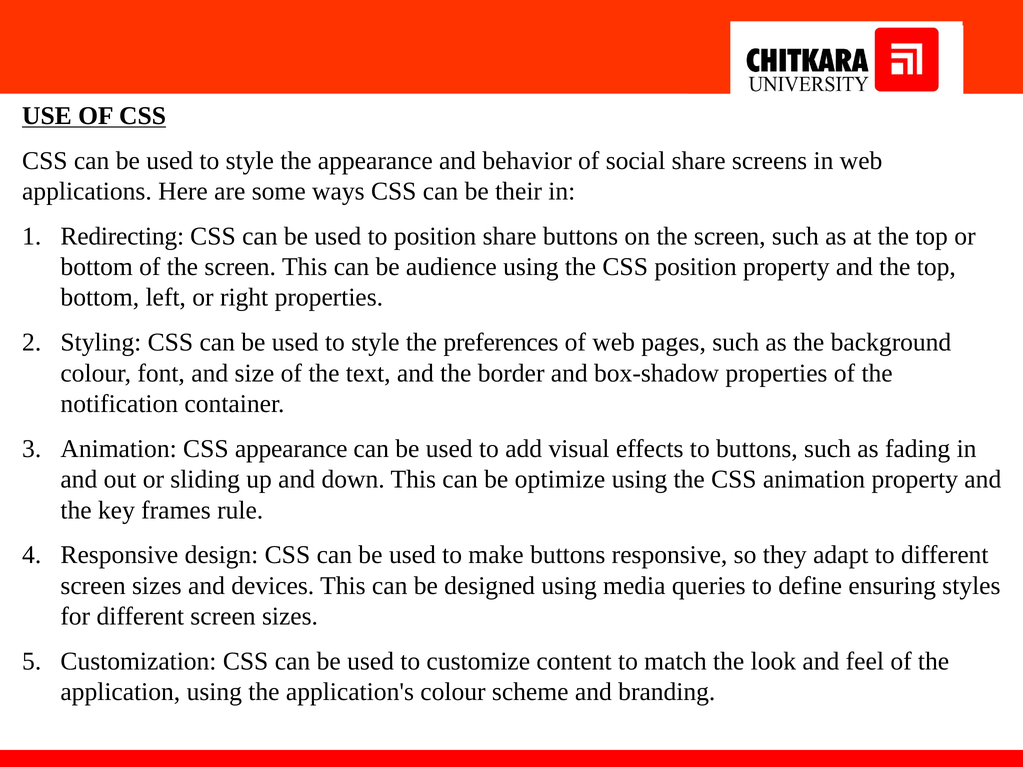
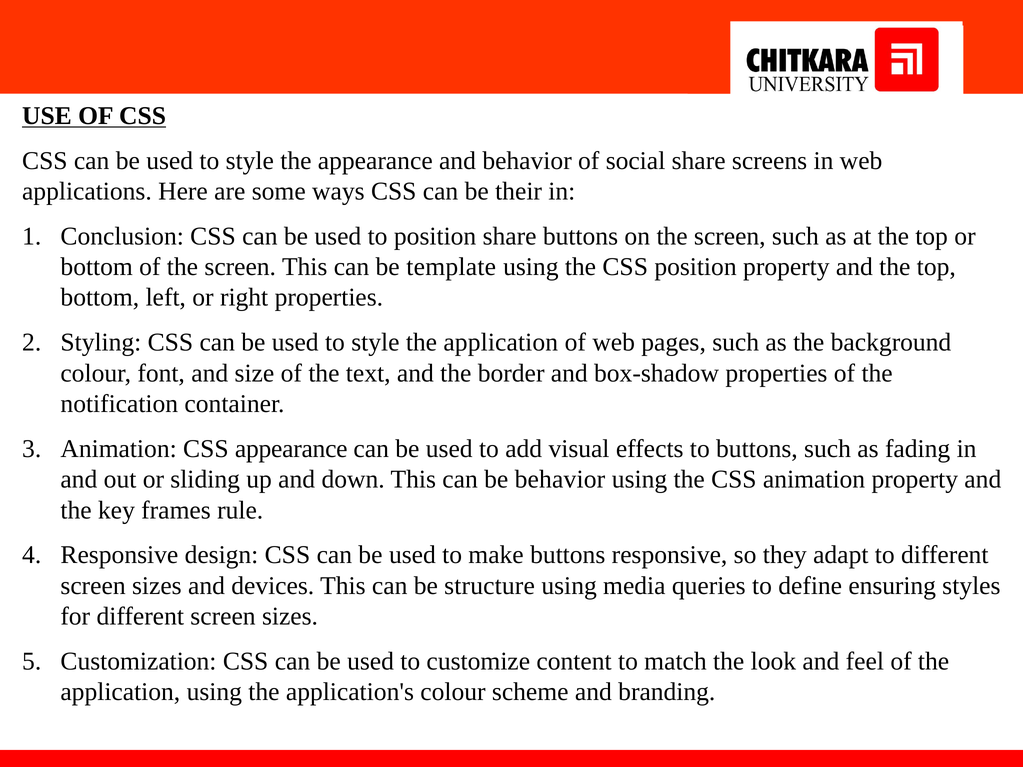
Redirecting: Redirecting -> Conclusion (122, 236)
audience: audience -> template (451, 267)
style the preferences: preferences -> application (501, 343)
be optimize: optimize -> behavior (560, 480)
designed: designed -> structure (490, 586)
